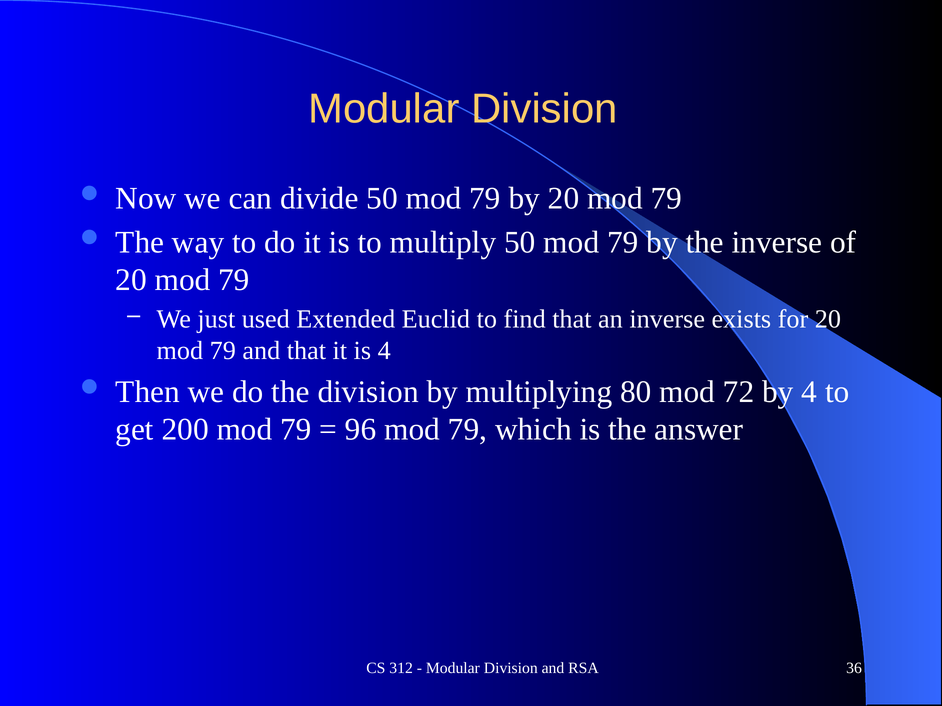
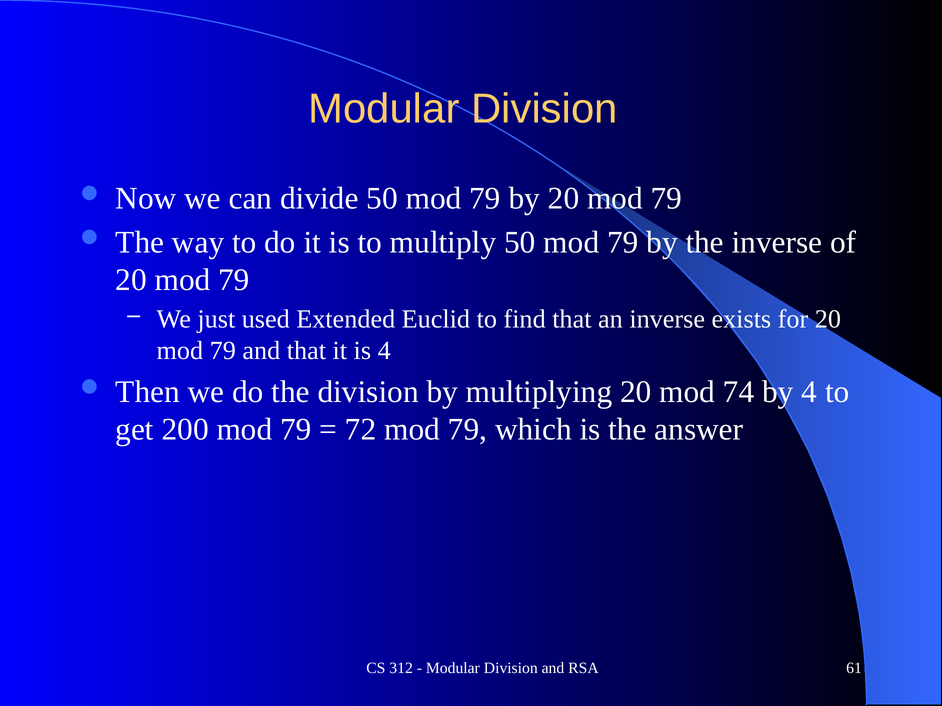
multiplying 80: 80 -> 20 (636, 392)
72: 72 -> 74 (739, 392)
96: 96 -> 72 (361, 430)
36: 36 -> 61 (854, 668)
